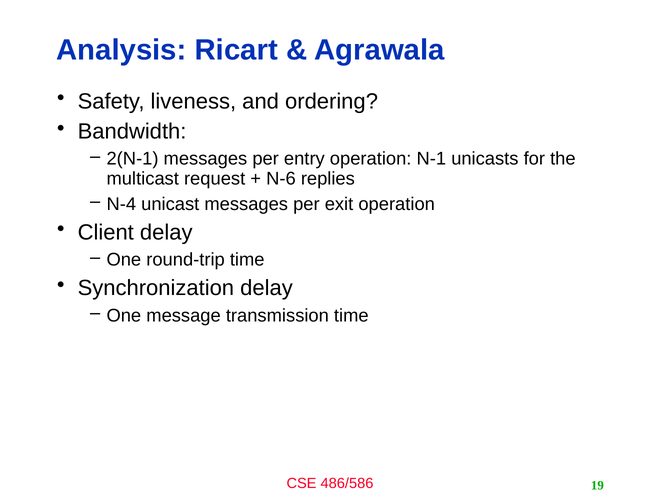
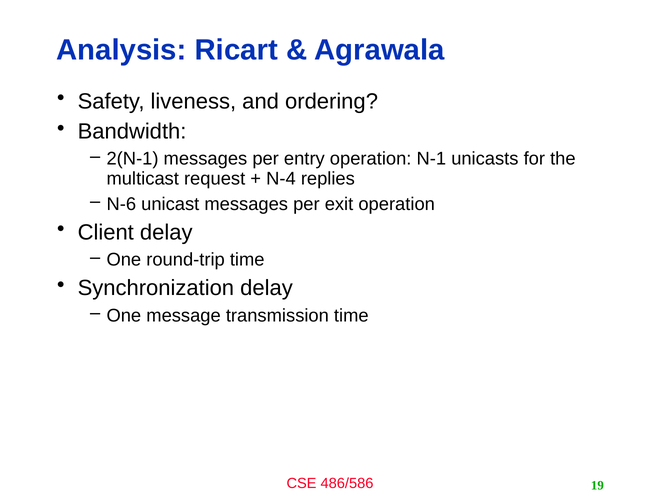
N-6: N-6 -> N-4 (281, 179)
N-4: N-4 -> N-6 (121, 204)
